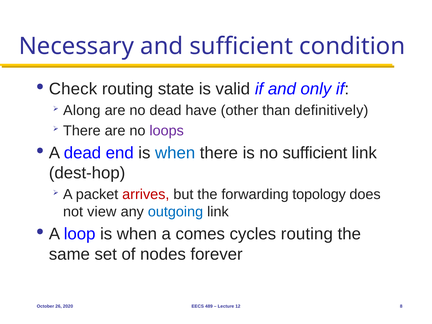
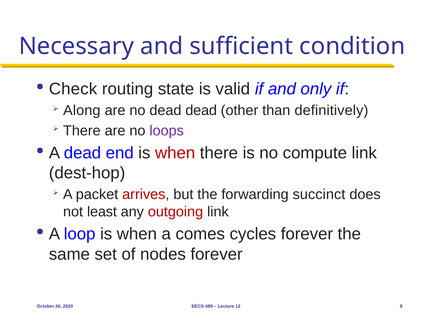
dead have: have -> dead (201, 110)
when colour: blue -> red (175, 153)
no sufficient: sufficient -> compute (315, 153)
topology: topology -> succinct (319, 194)
view: view -> least (102, 212)
outgoing colour: blue -> red (175, 212)
cycles routing: routing -> forever (307, 234)
